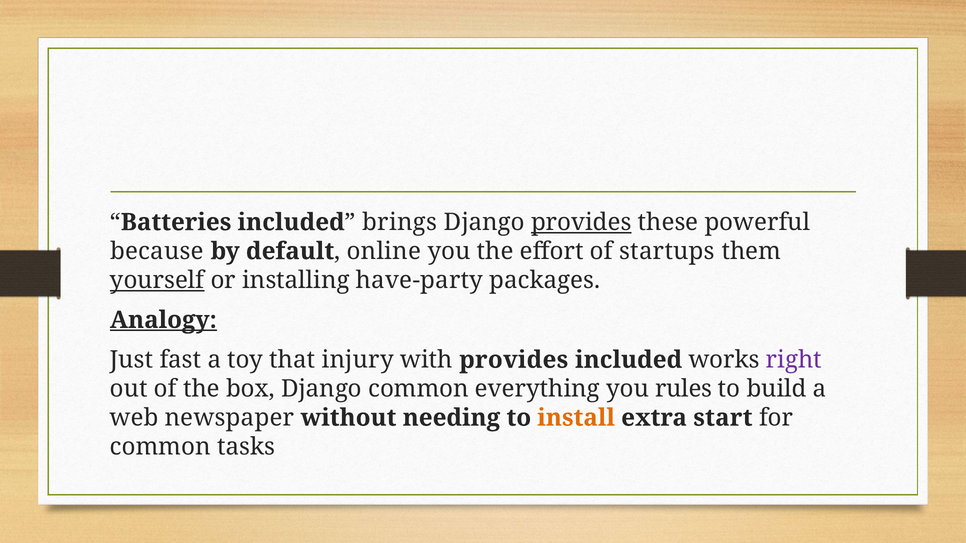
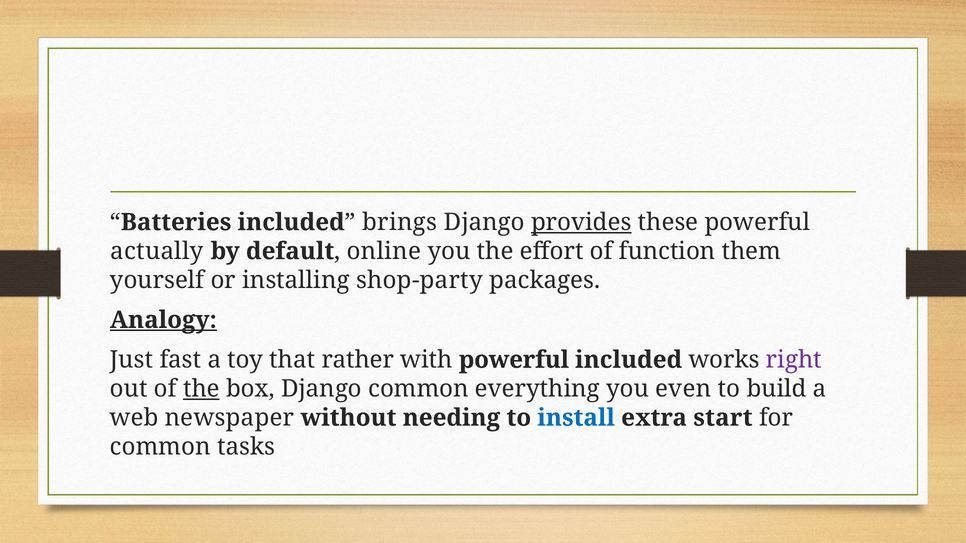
because: because -> actually (157, 251)
startups: startups -> function (667, 251)
yourself underline: present -> none (157, 280)
have-party: have-party -> shop-party (419, 280)
injury: injury -> rather (358, 360)
with provides: provides -> powerful (514, 360)
the underline: none -> present (201, 389)
rules: rules -> even (683, 389)
install colour: orange -> blue (576, 418)
